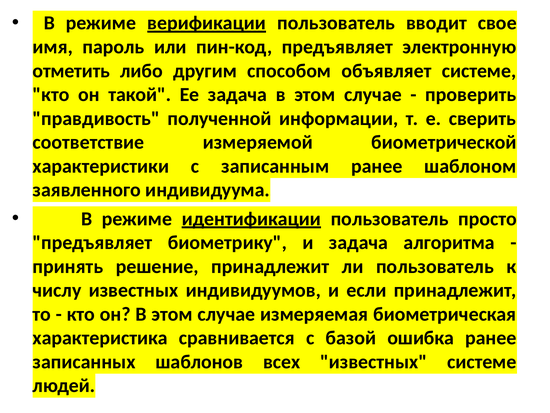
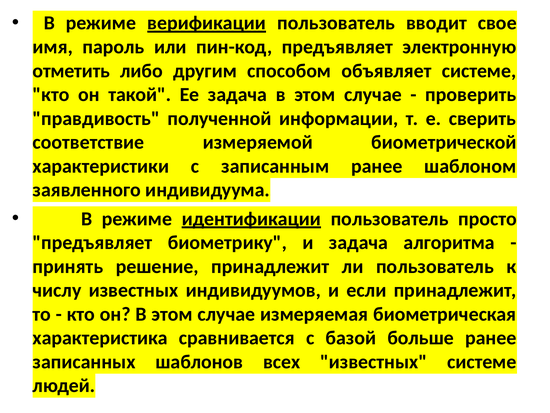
ошибка: ошибка -> больше (421, 338)
